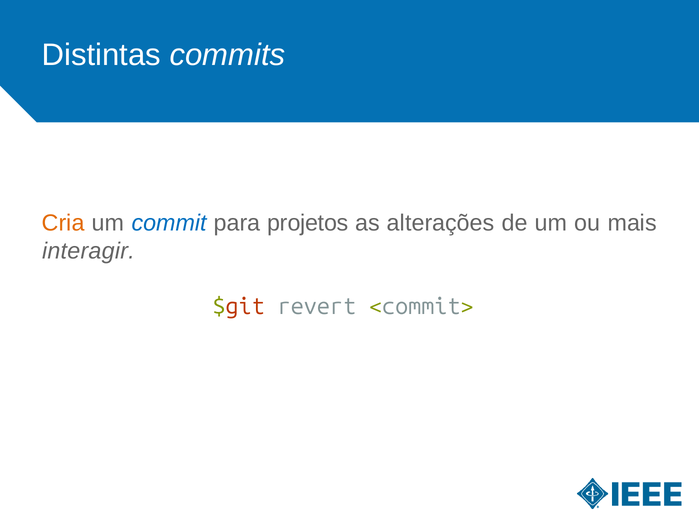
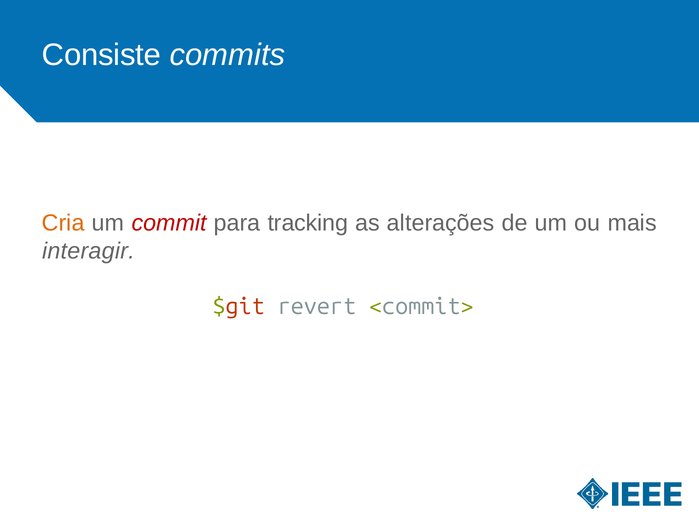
Distintas: Distintas -> Consiste (101, 55)
commit colour: blue -> red (169, 223)
projetos: projetos -> tracking (308, 223)
